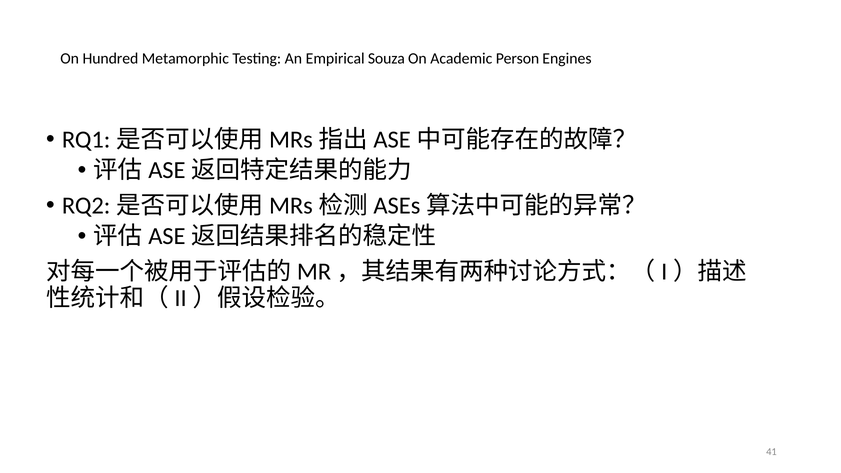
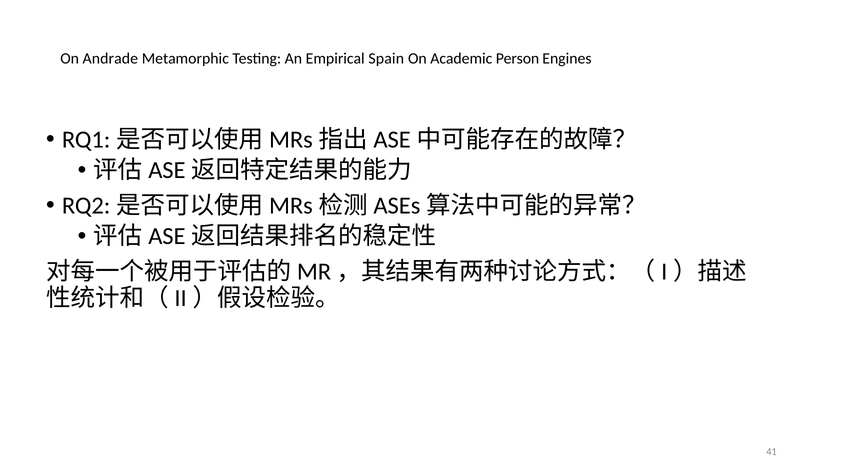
Hundred: Hundred -> Andrade (110, 59)
Souza: Souza -> Spain (386, 59)
